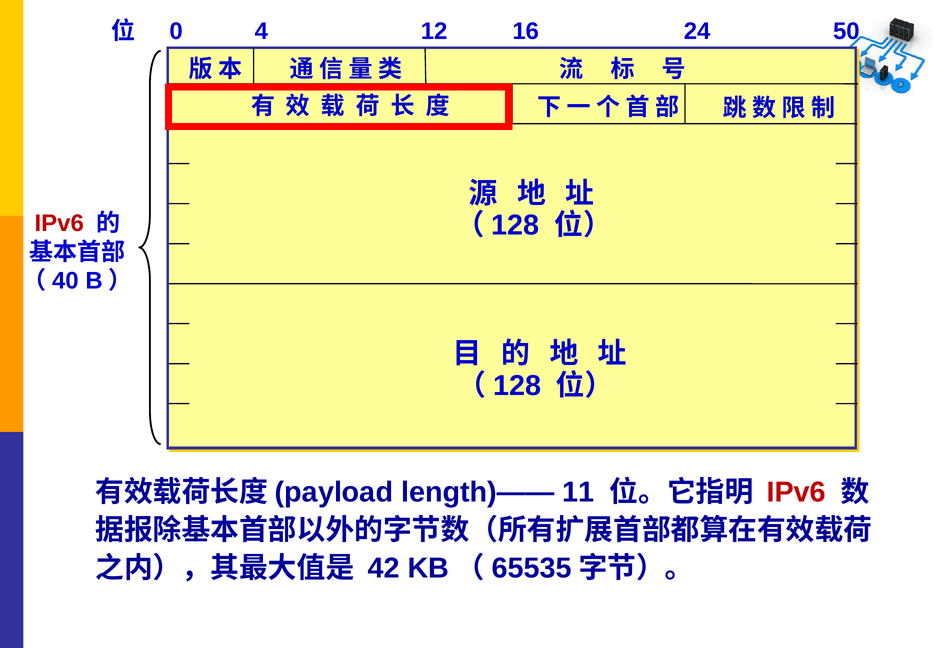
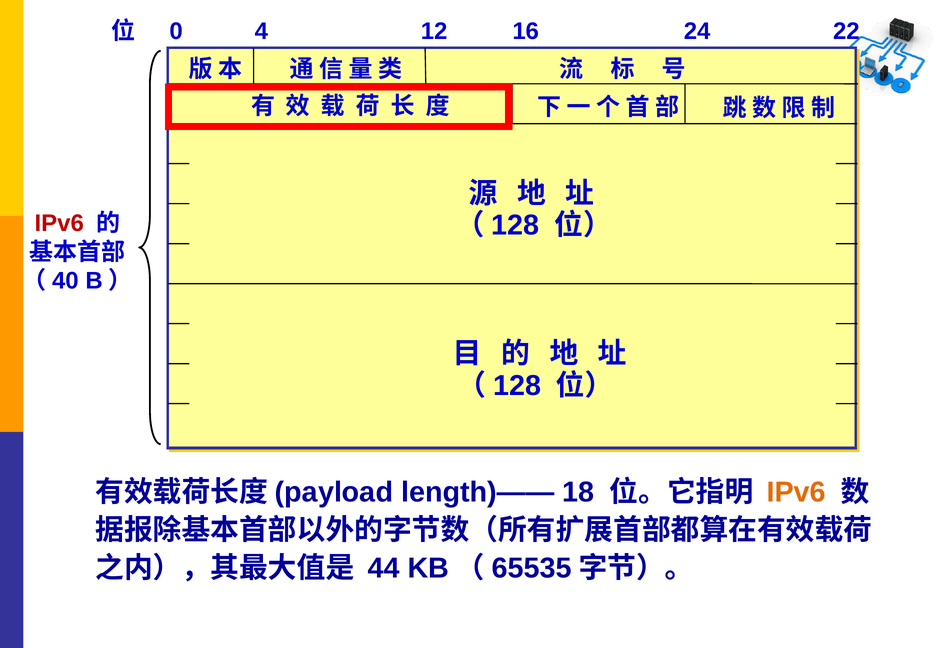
50: 50 -> 22 (846, 31)
11: 11 -> 18 (578, 492)
IPv6 colour: red -> orange (796, 492)
42: 42 -> 44 (384, 568)
